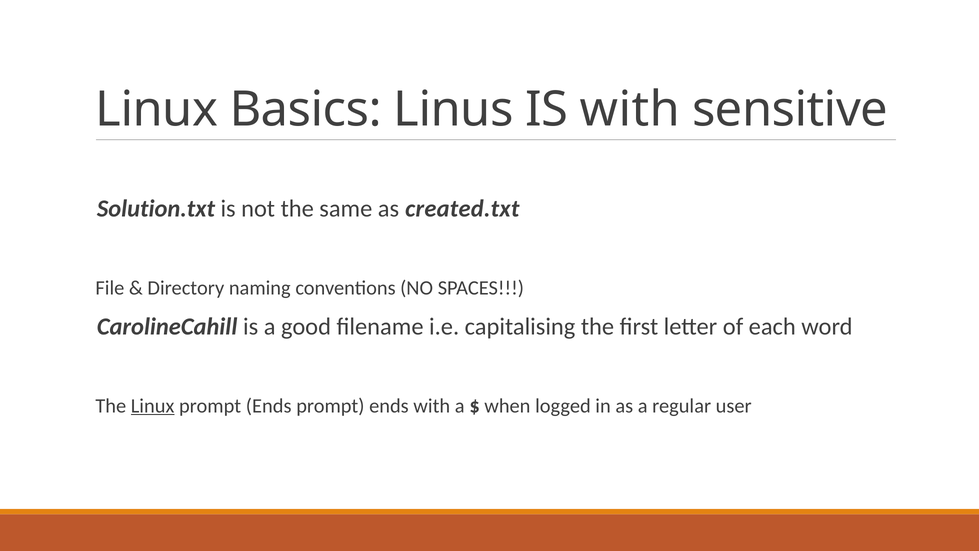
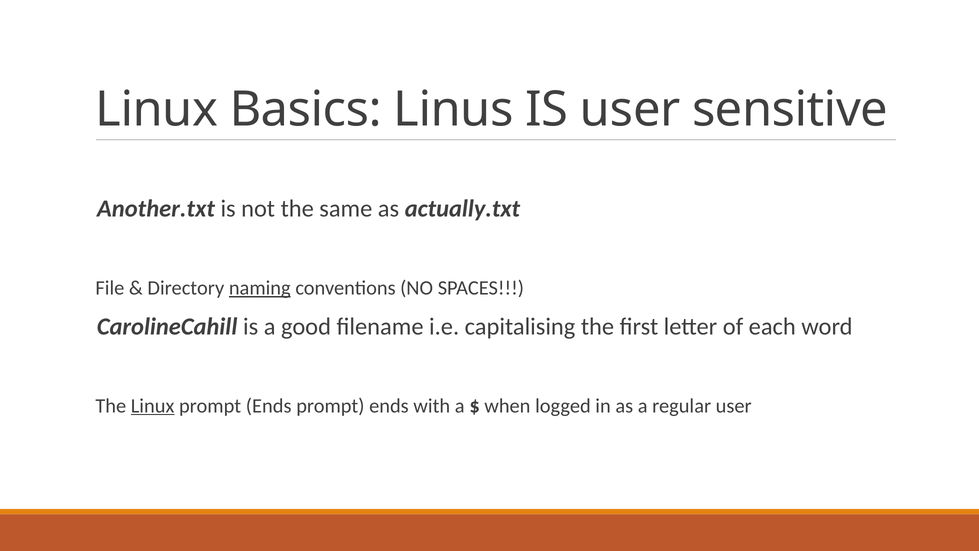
IS with: with -> user (630, 110)
Solution.txt: Solution.txt -> Another.txt (156, 209)
created.txt: created.txt -> actually.txt (462, 209)
naming underline: none -> present (260, 288)
